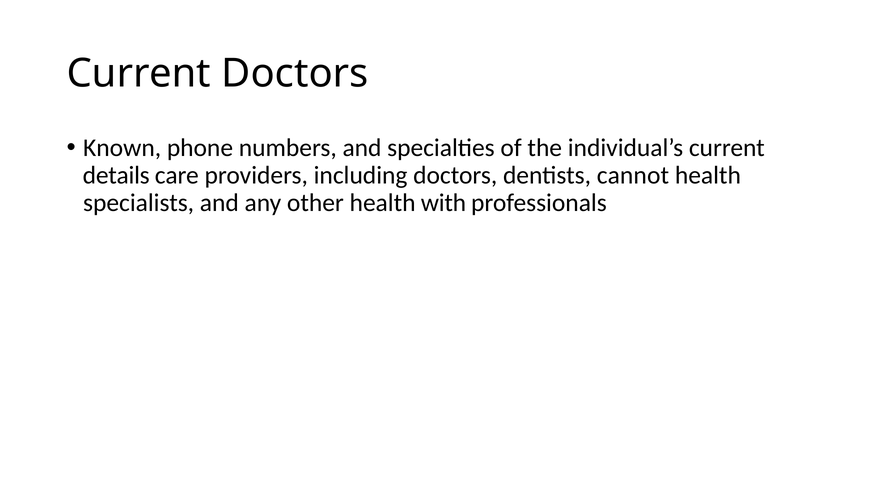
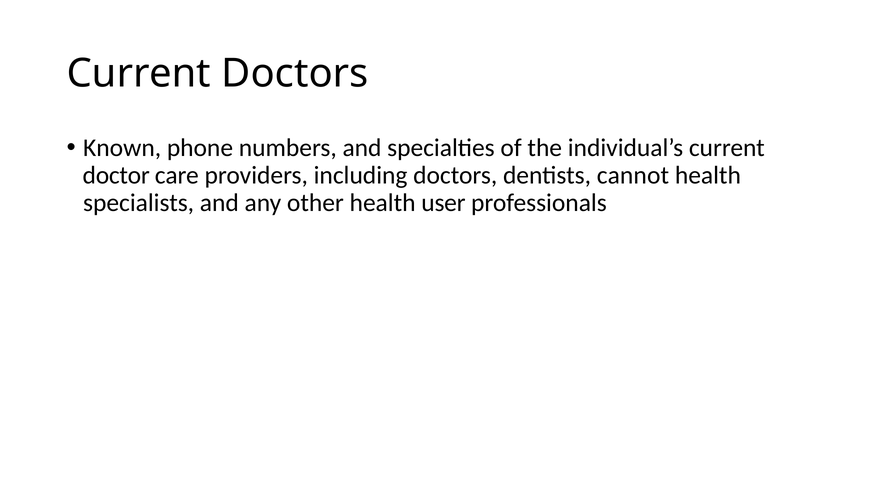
details: details -> doctor (116, 176)
with: with -> user (443, 203)
